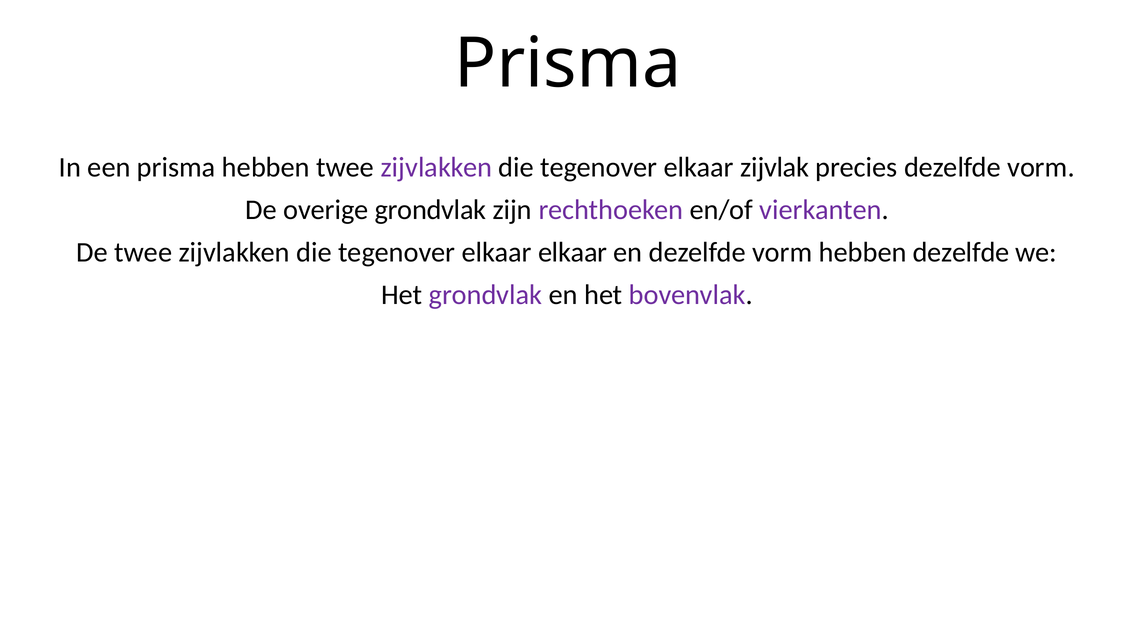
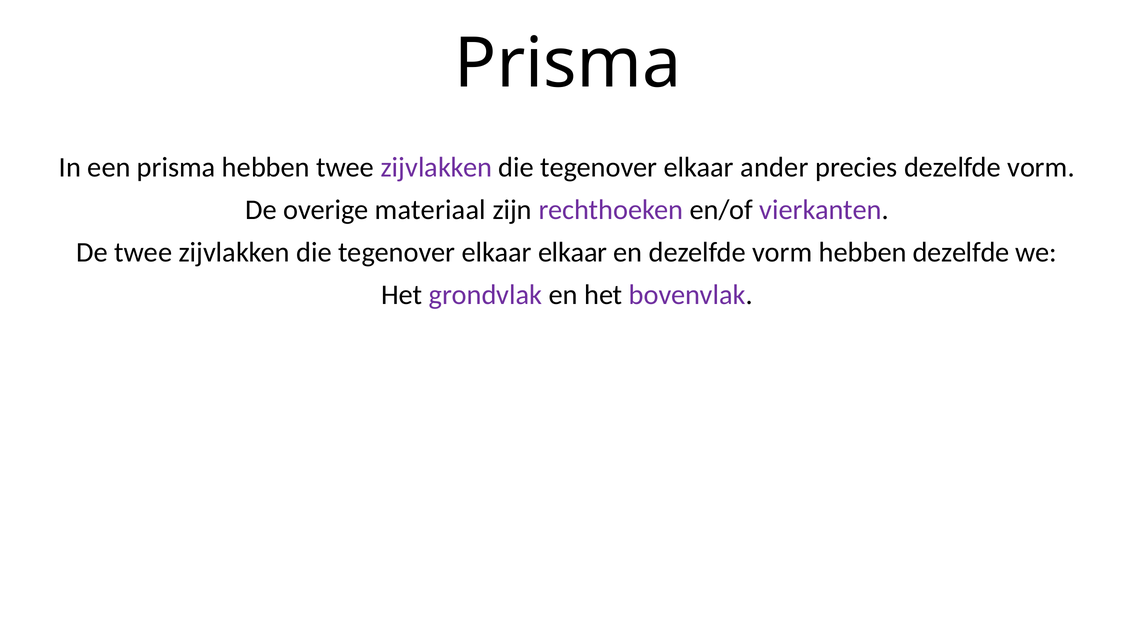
zijvlak: zijvlak -> ander (774, 167)
overige grondvlak: grondvlak -> materiaal (430, 210)
